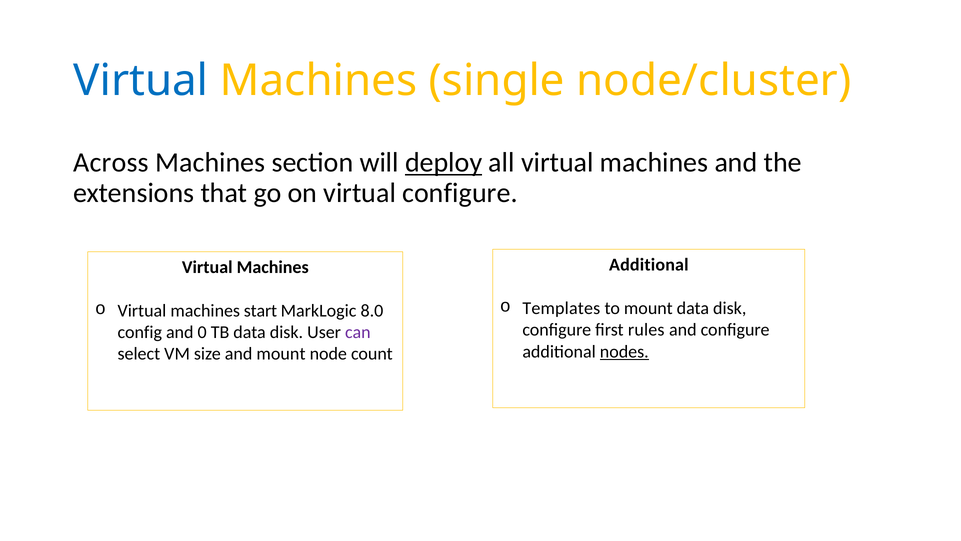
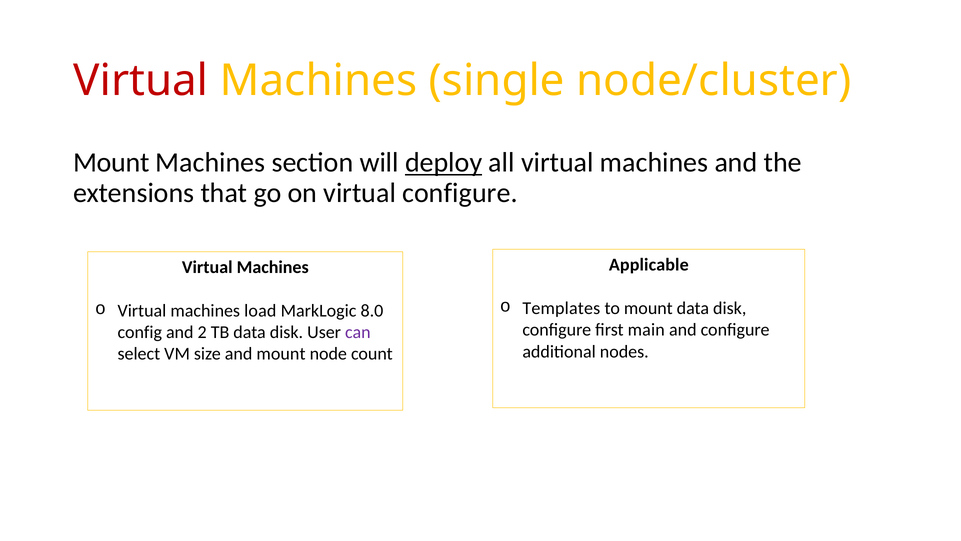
Virtual colour: blue -> red (141, 81)
Across: Across -> Mount (111, 162)
Additional: Additional -> Applicable (649, 265)
start: start -> load (260, 310)
rules: rules -> main (646, 330)
0: 0 -> 2 (202, 332)
nodes underline: present -> none (624, 351)
